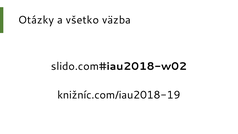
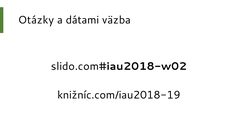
všetko: všetko -> dátami (82, 20)
